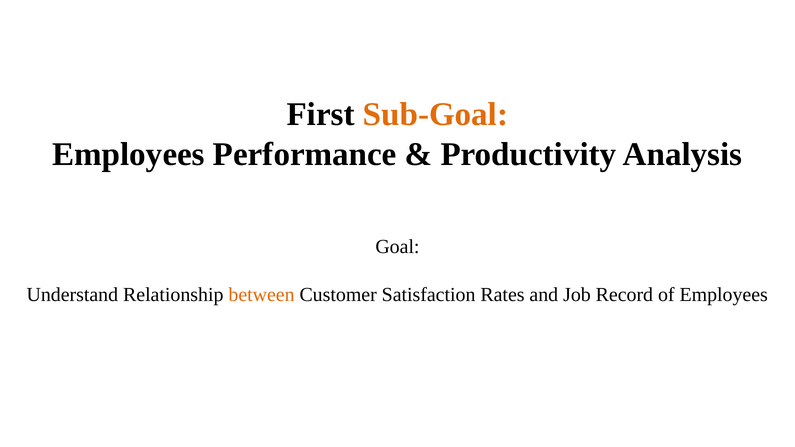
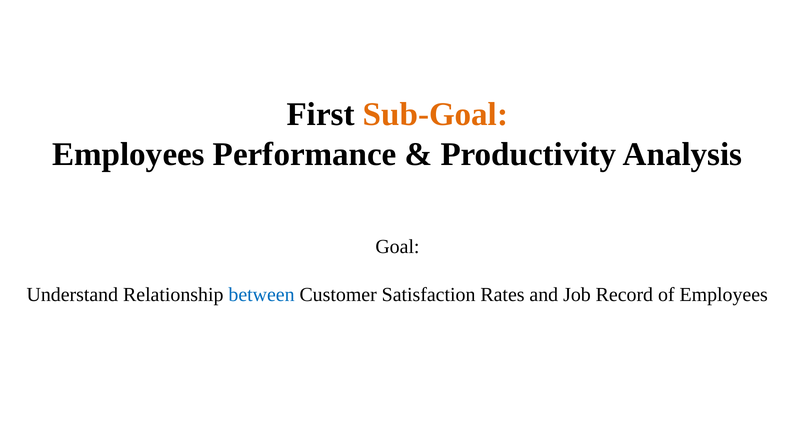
between colour: orange -> blue (262, 295)
